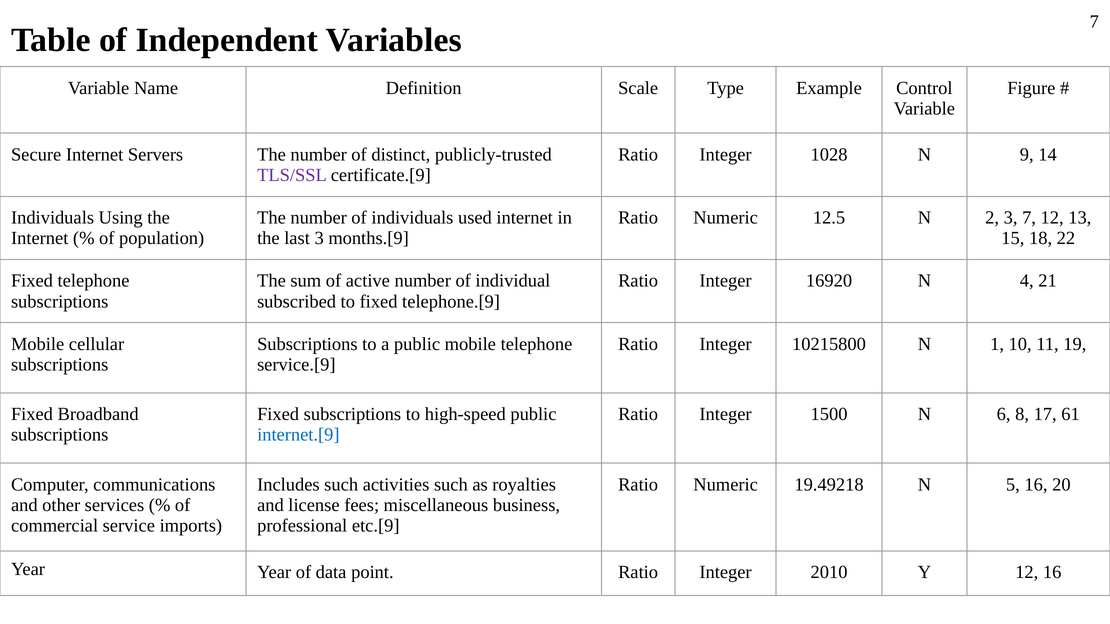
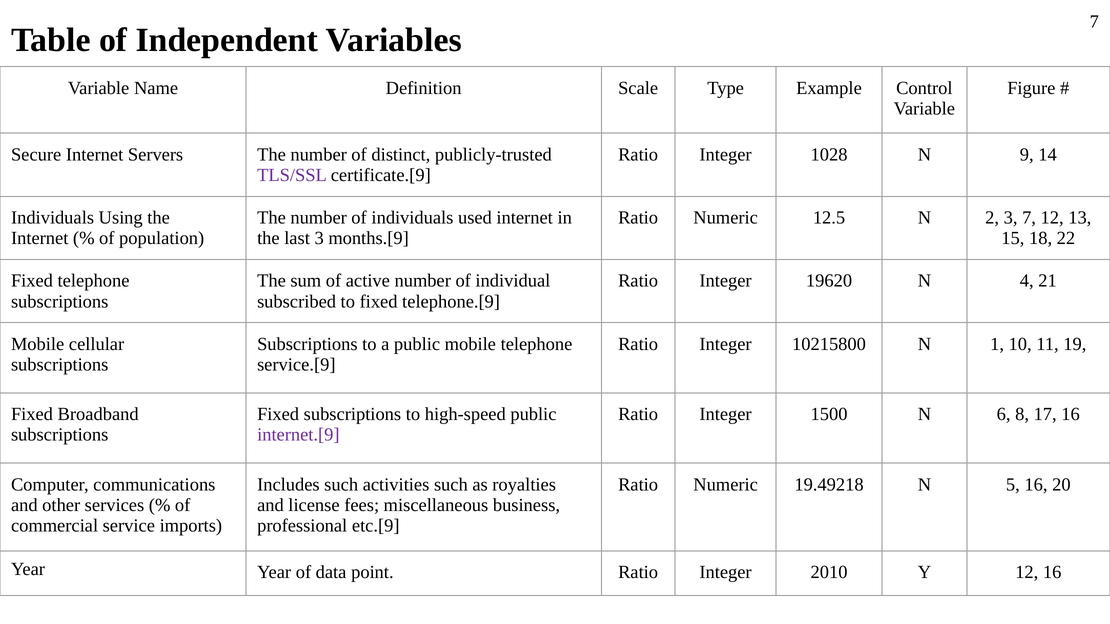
16920: 16920 -> 19620 (829, 281)
17 61: 61 -> 16 (1071, 415)
internet.[9 colour: blue -> purple (298, 435)
